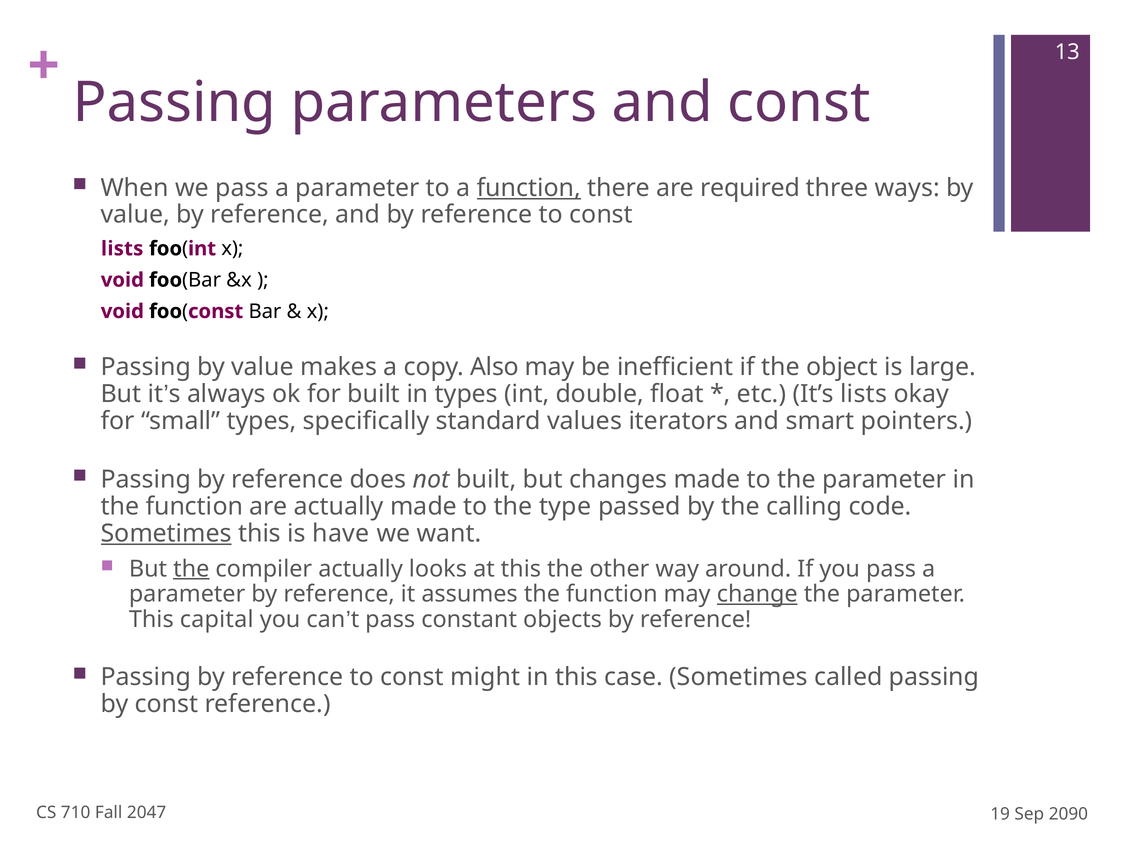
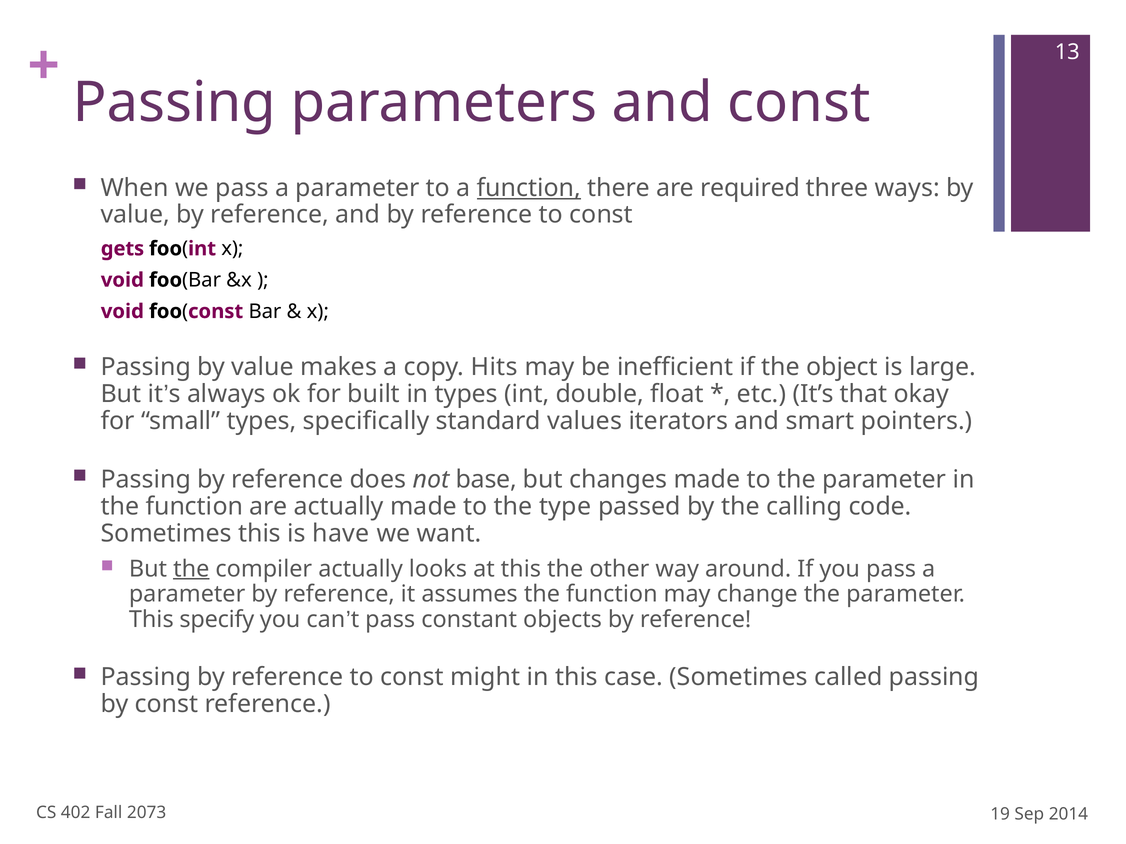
lists: lists -> gets (122, 249)
Also: Also -> Hits (494, 367)
It’s lists: lists -> that (864, 394)
not built: built -> base (486, 480)
Sometimes underline: present -> none (166, 534)
change underline: present -> none (757, 595)
capital: capital -> specify (217, 620)
710: 710 -> 402 (76, 813)
2047: 2047 -> 2073 (147, 813)
2090: 2090 -> 2014 (1068, 815)
